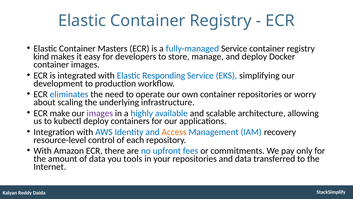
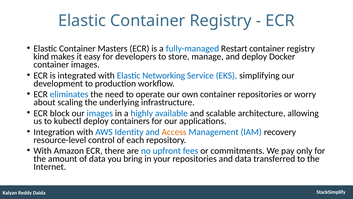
fully-managed Service: Service -> Restart (234, 49)
Responding: Responding -> Networking (164, 75)
make: make -> block (60, 113)
images colour: purple -> blue (100, 113)
tools: tools -> bring (133, 159)
